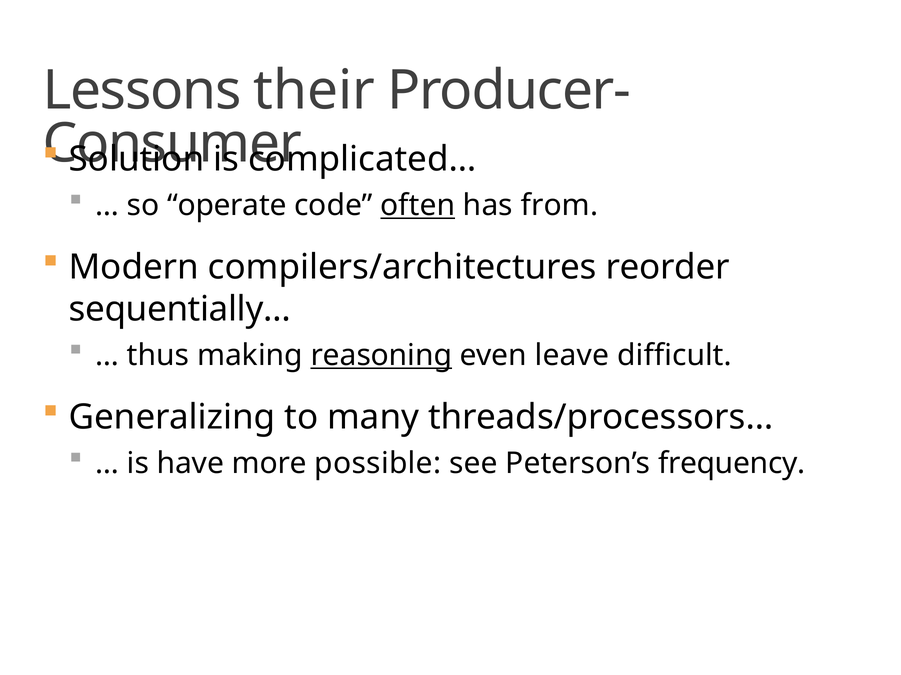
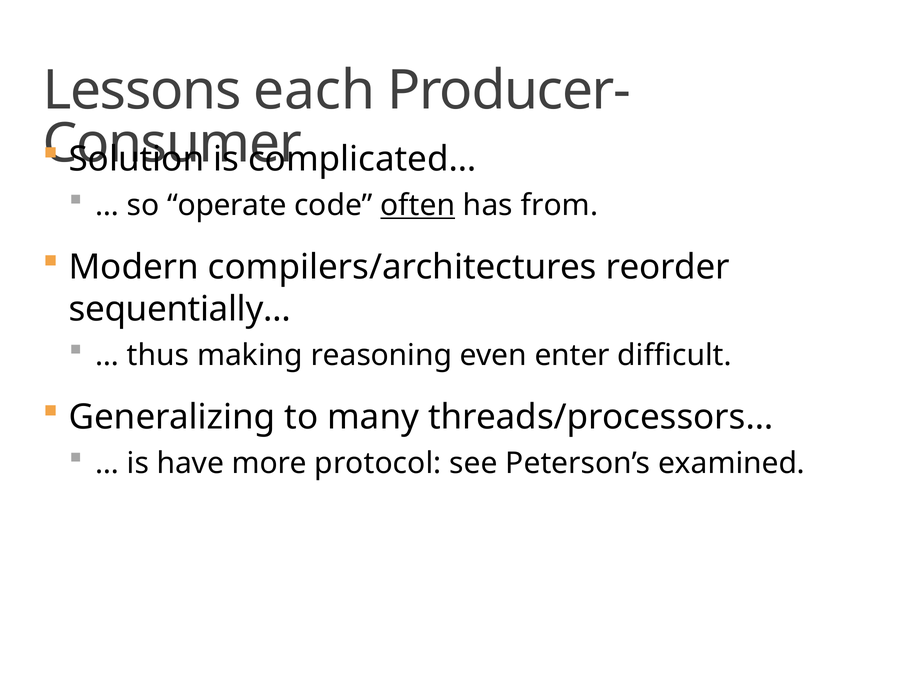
their: their -> each (314, 91)
reasoning underline: present -> none (381, 356)
leave: leave -> enter (572, 356)
possible: possible -> protocol (378, 464)
frequency: frequency -> examined (732, 464)
